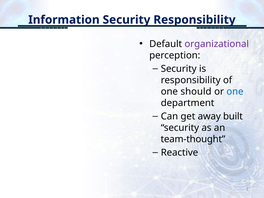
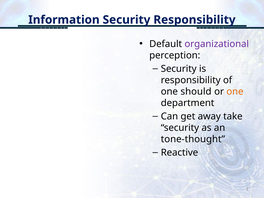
one colour: blue -> orange (235, 92)
built: built -> take (233, 116)
team-thought: team-thought -> tone-thought (193, 139)
